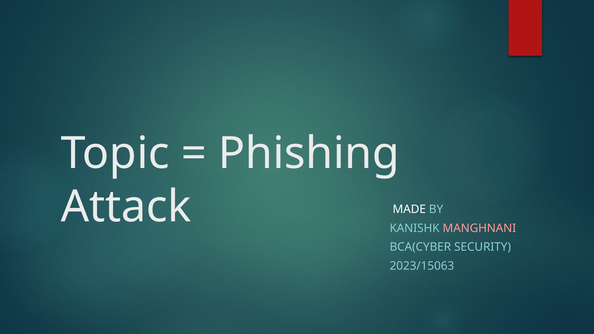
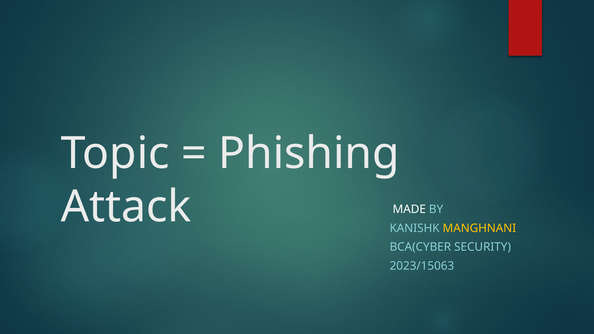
MANGHNANI colour: pink -> yellow (479, 228)
